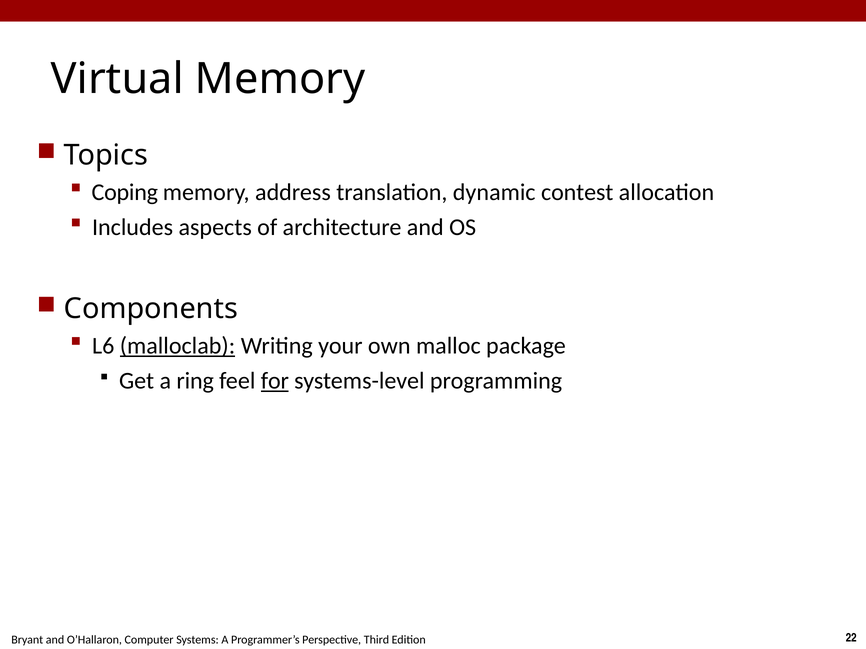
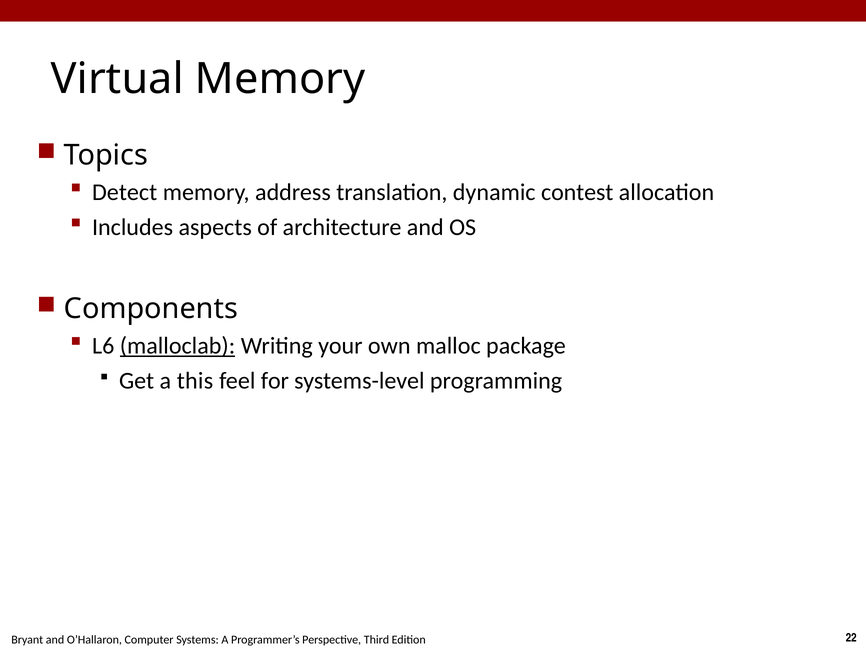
Coping: Coping -> Detect (125, 193)
ring: ring -> this (195, 381)
for underline: present -> none (275, 381)
